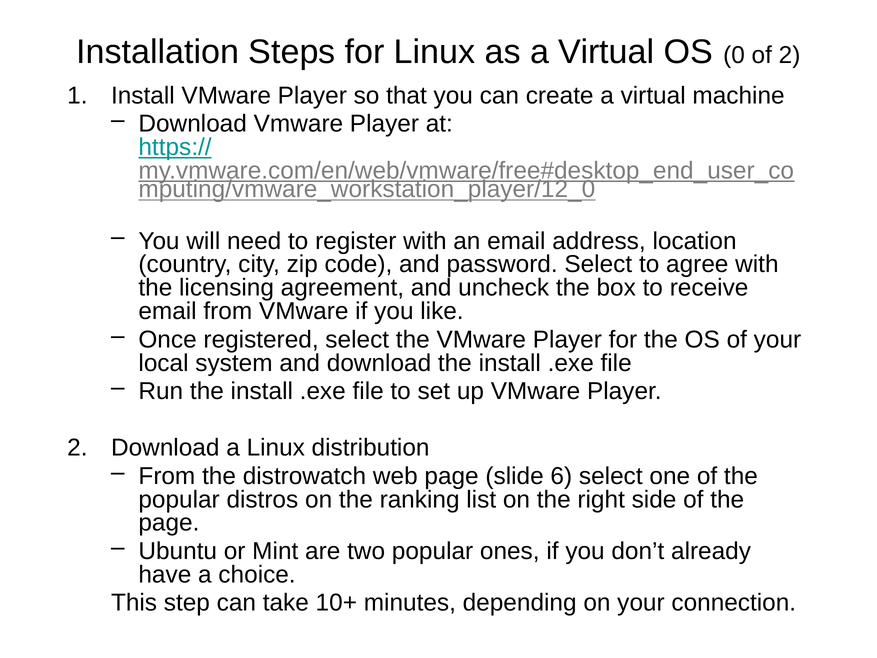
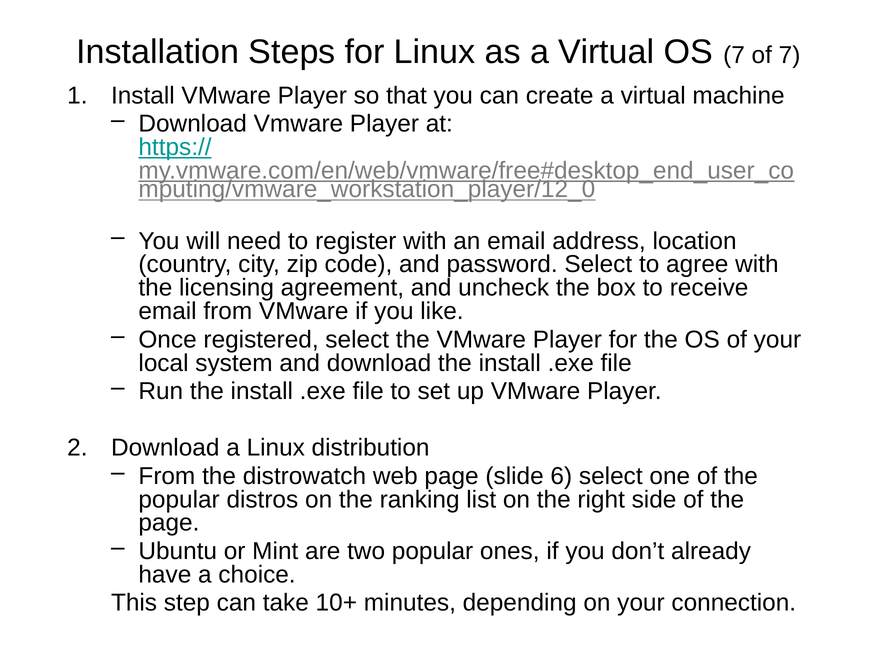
OS 0: 0 -> 7 (734, 55)
of 2: 2 -> 7 (790, 55)
